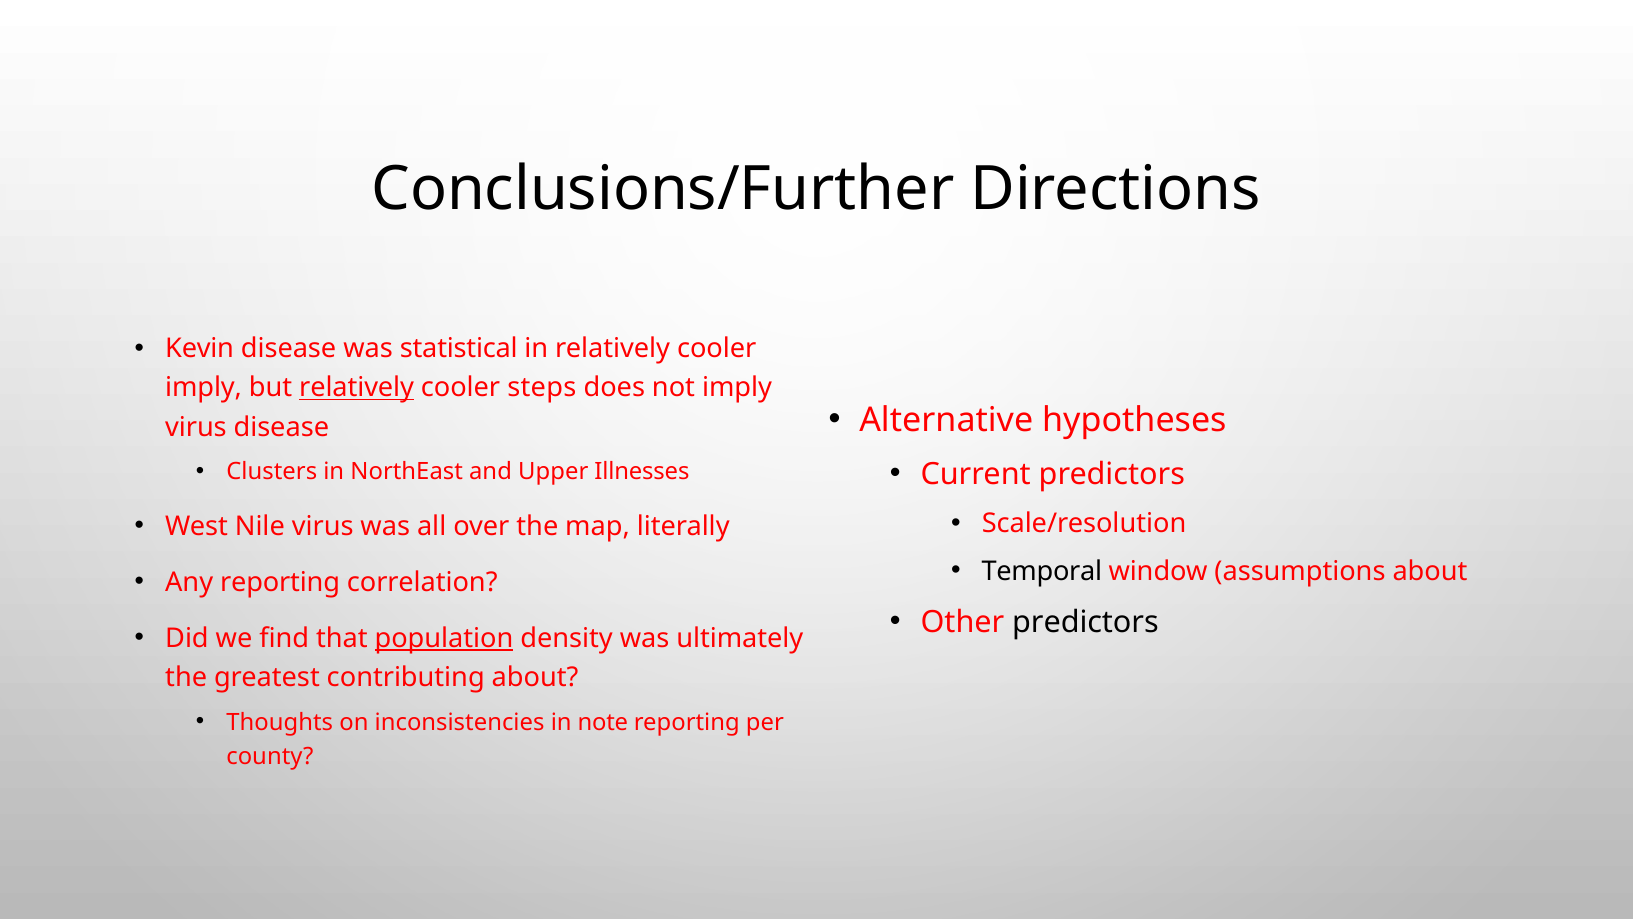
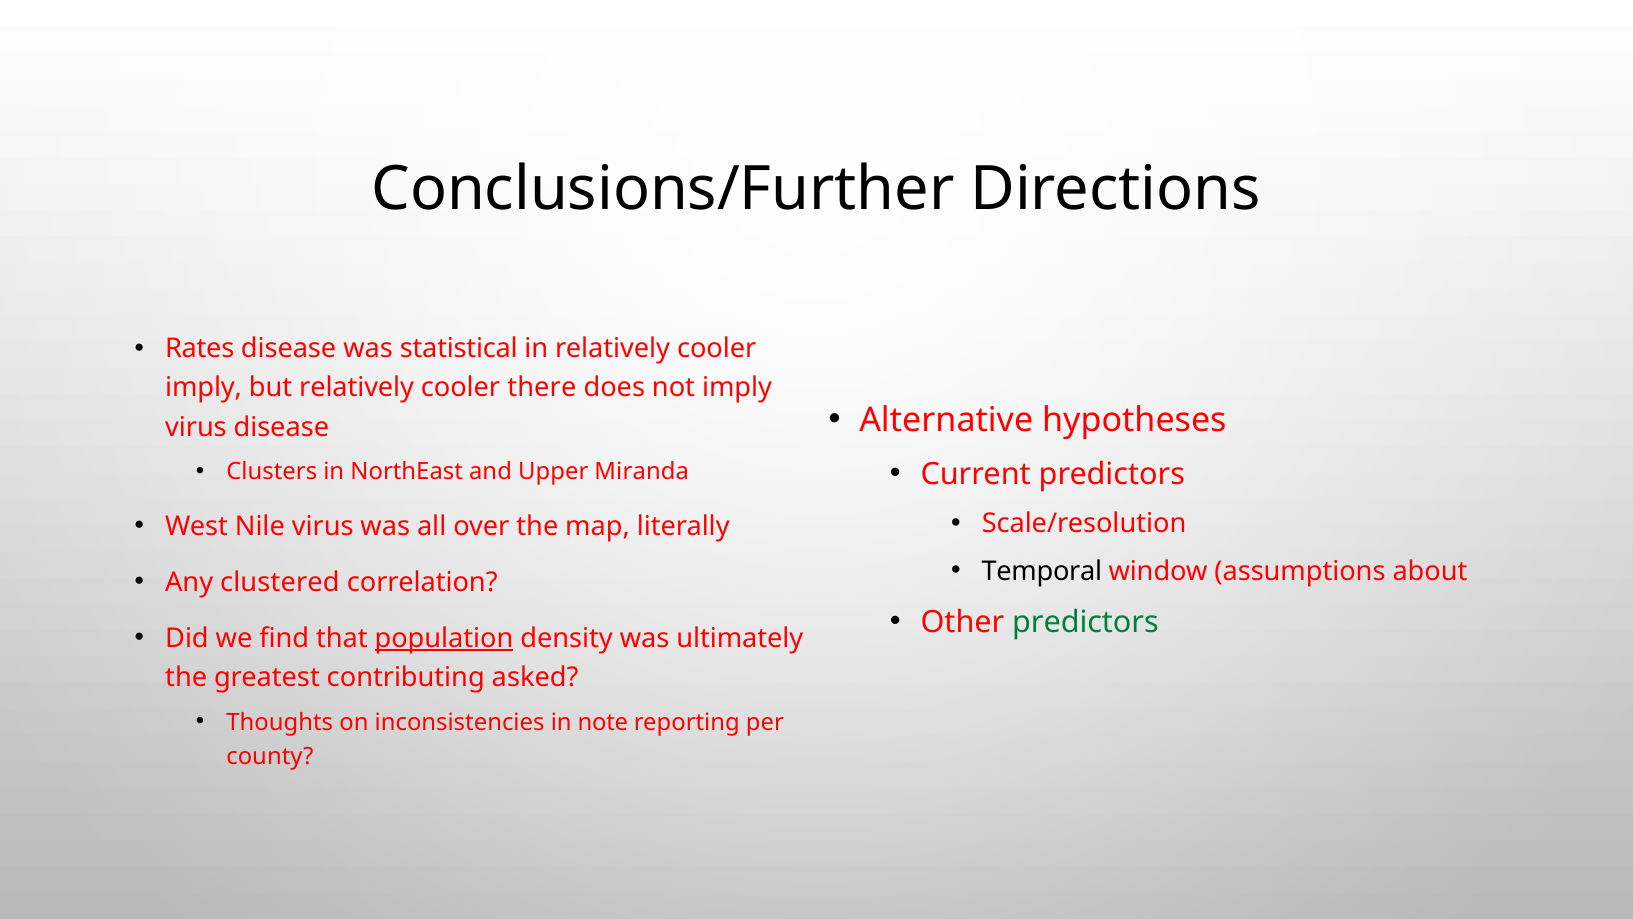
Kevin: Kevin -> Rates (200, 349)
relatively underline: present -> none (357, 388)
steps: steps -> there (542, 388)
Illnesses: Illnesses -> Miranda (642, 471)
Any reporting: reporting -> clustered (280, 582)
predictors colour: black -> green (1085, 622)
contributing about: about -> asked (535, 677)
